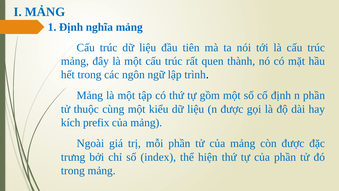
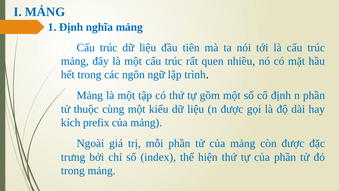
thành: thành -> nhiều (241, 61)
